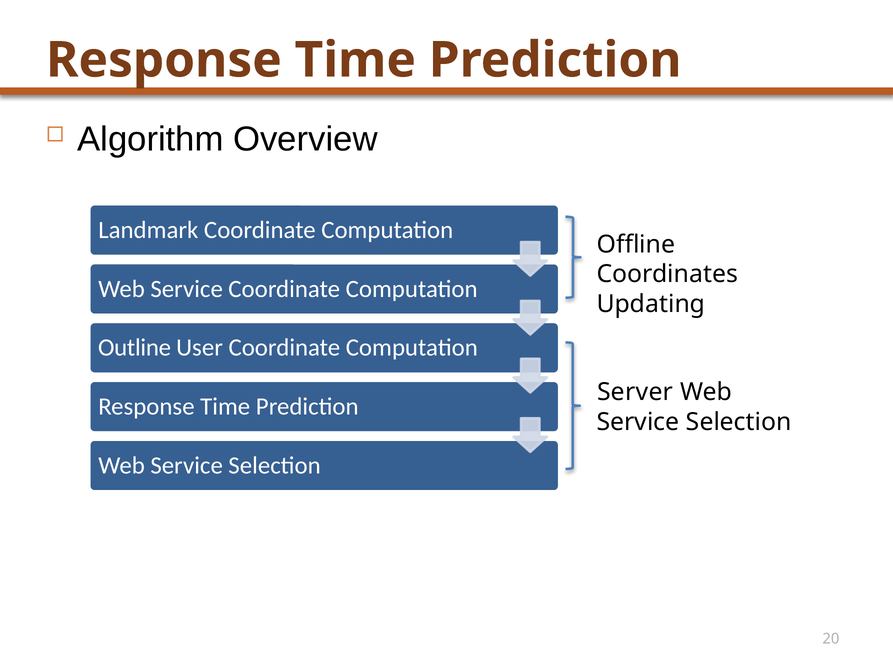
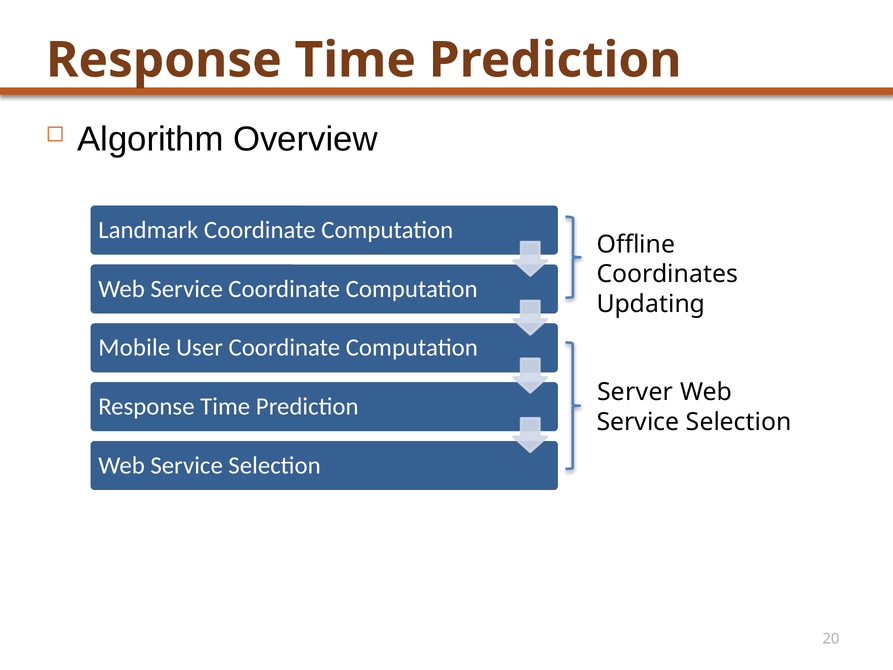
Outline: Outline -> Mobile (134, 348)
